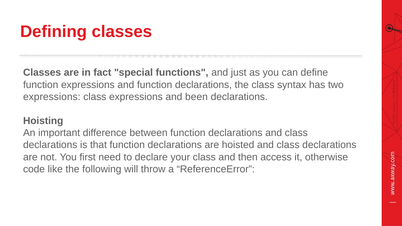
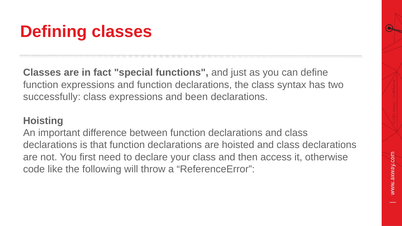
expressions: expressions -> successfully (52, 97)
